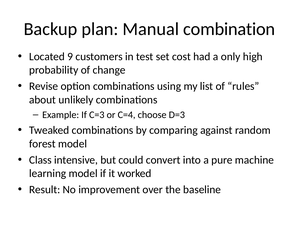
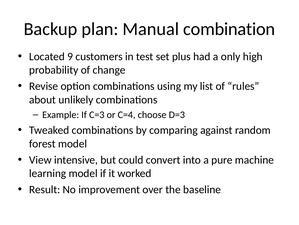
cost: cost -> plus (181, 56)
Class: Class -> View (40, 159)
